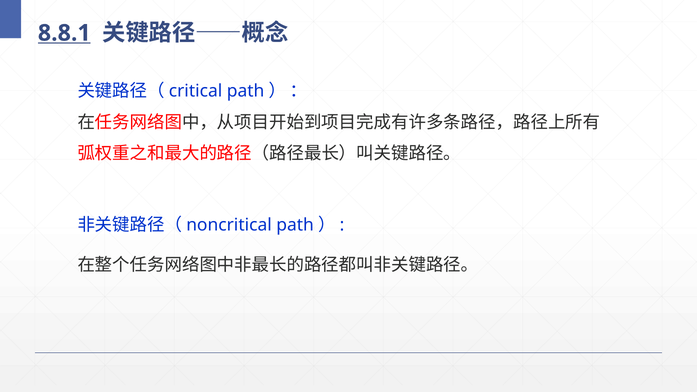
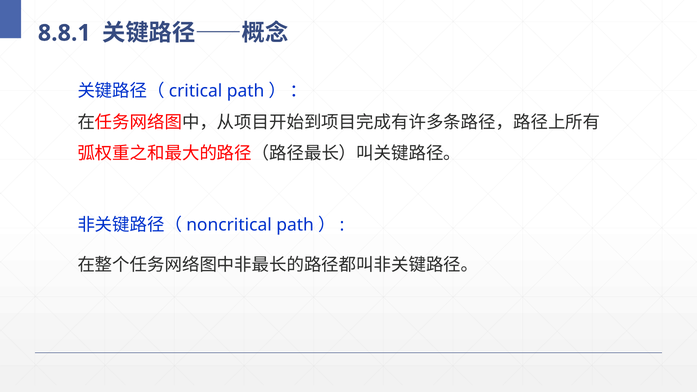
8.8.1 underline: present -> none (64, 33)
